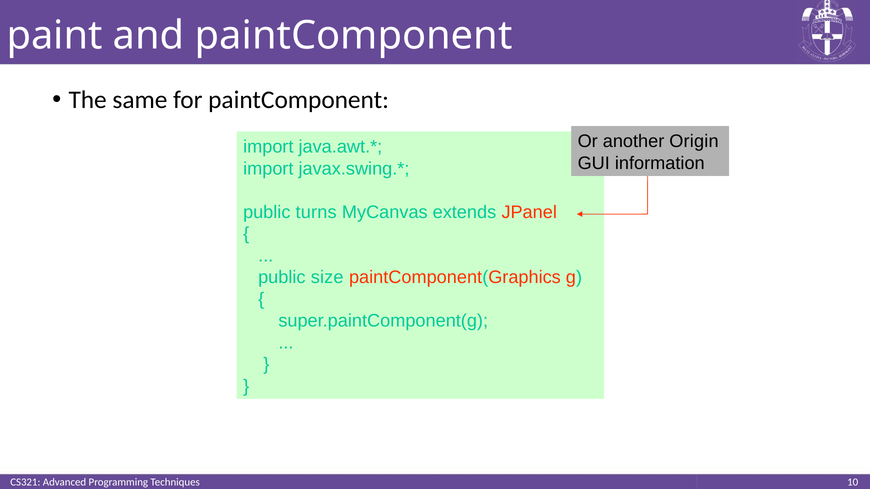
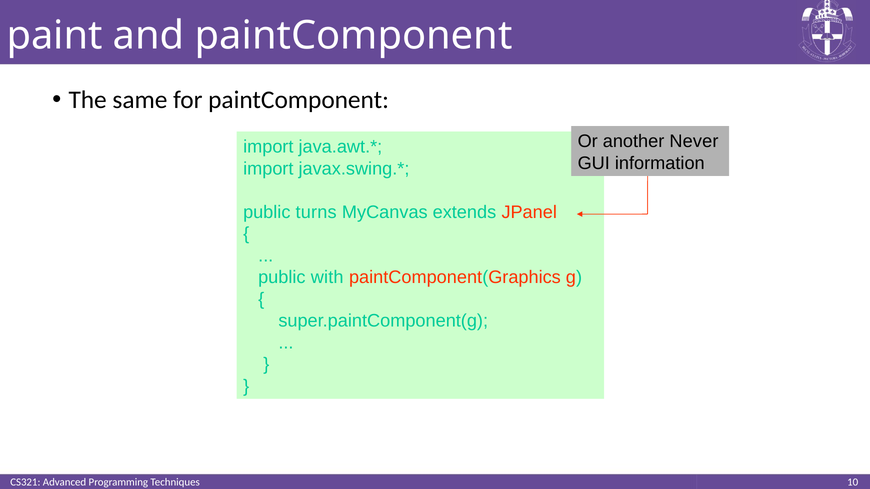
Origin: Origin -> Never (694, 141)
size: size -> with (327, 278)
